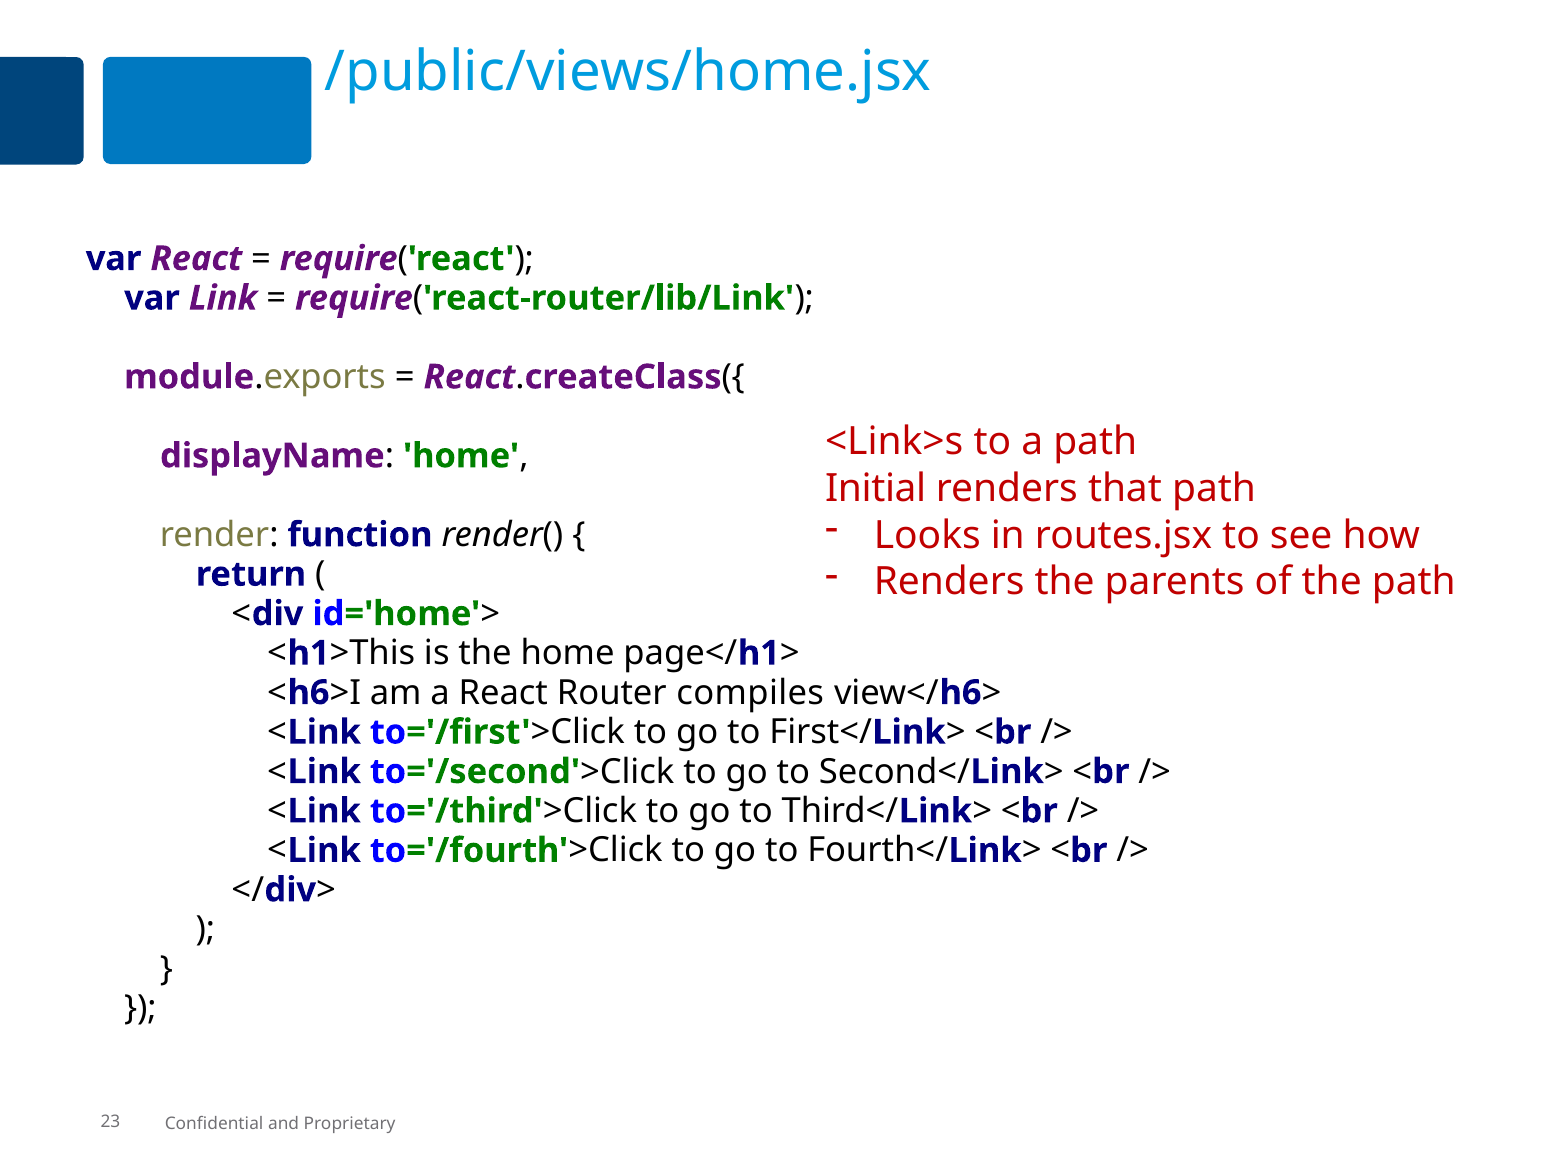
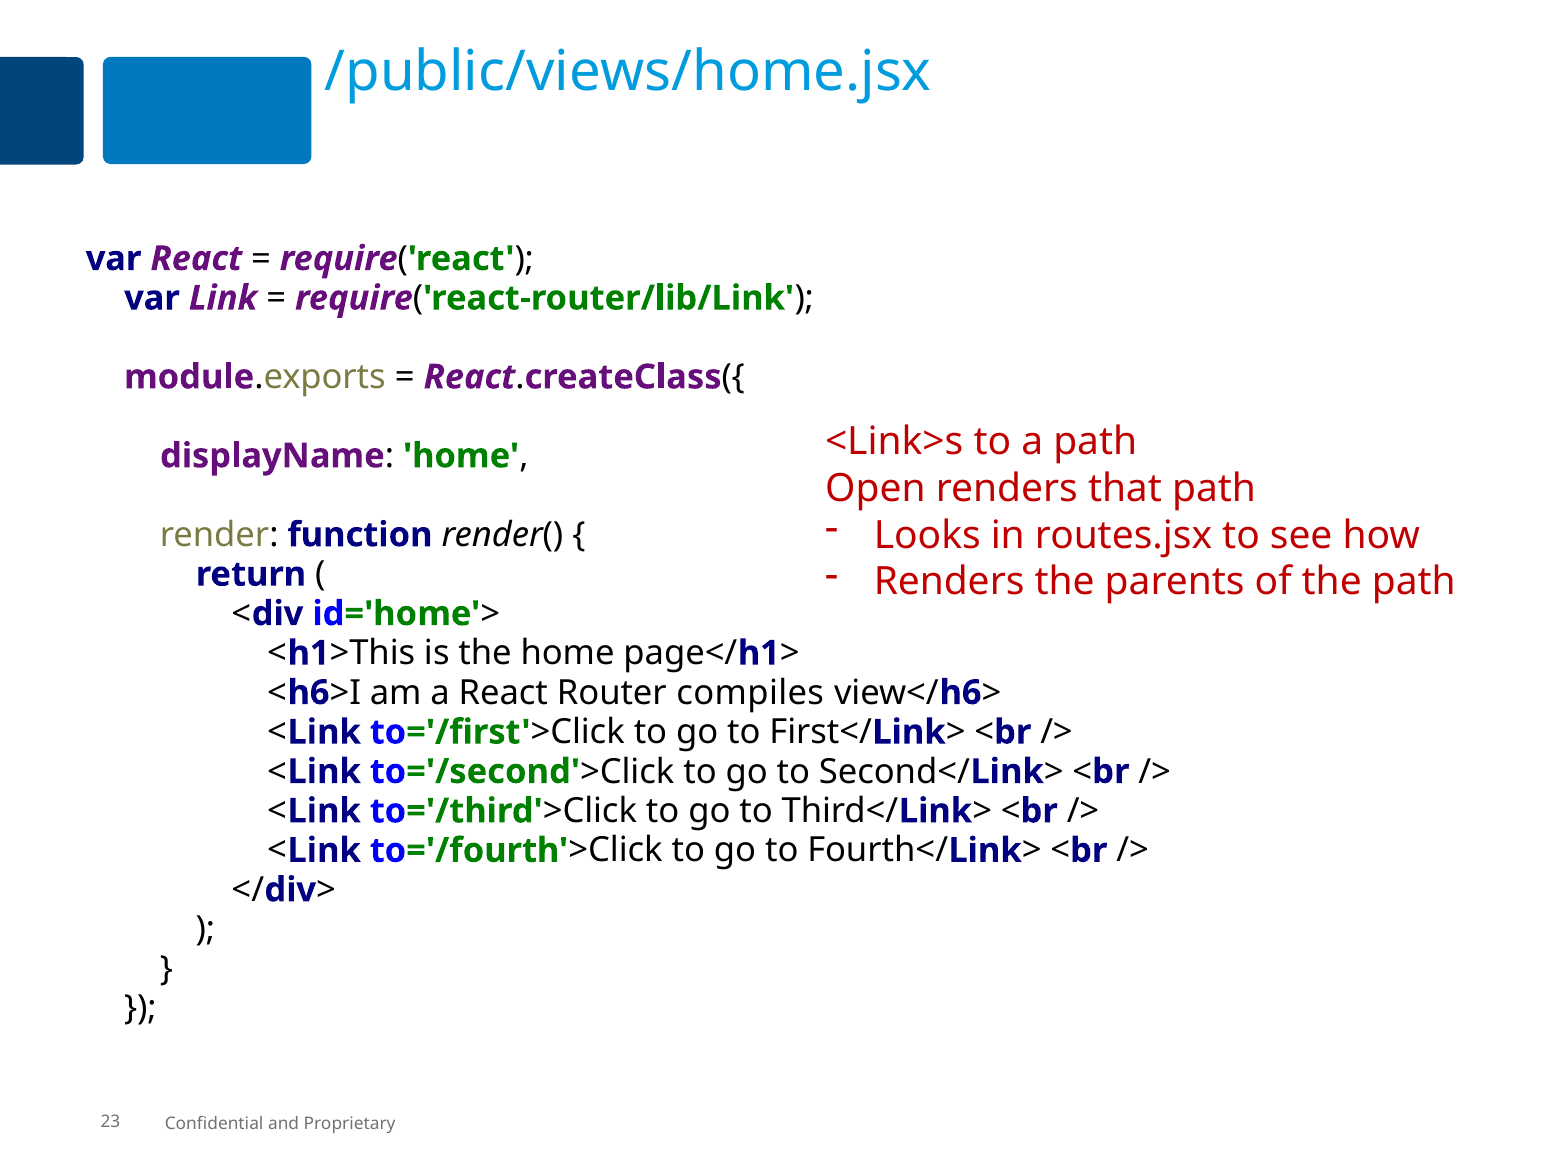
Initial: Initial -> Open (875, 488)
